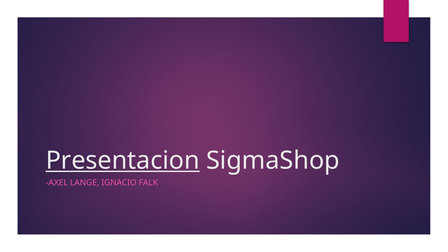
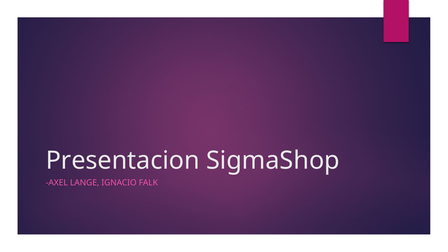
Presentacion underline: present -> none (123, 161)
